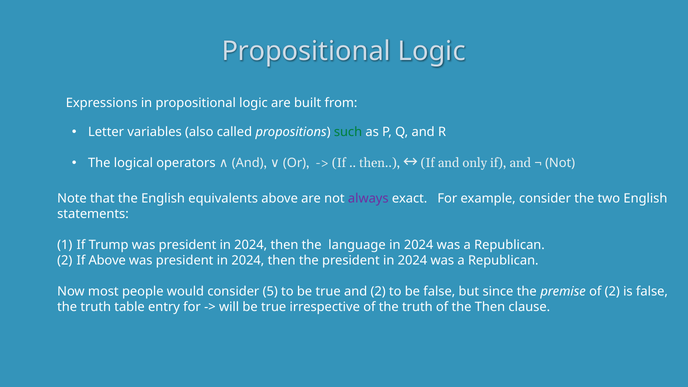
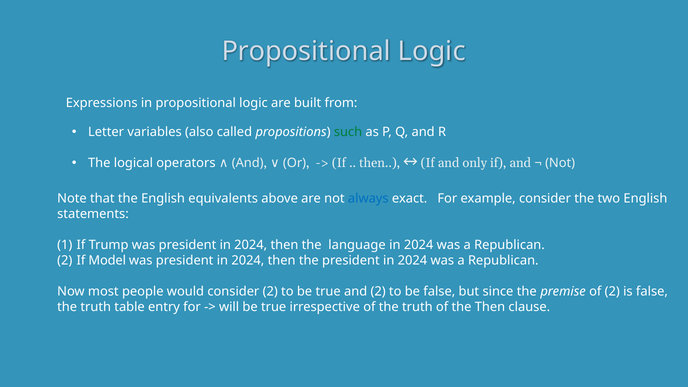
always colour: purple -> blue (368, 199)
If Above: Above -> Model (107, 261)
consider 5: 5 -> 2 (270, 292)
